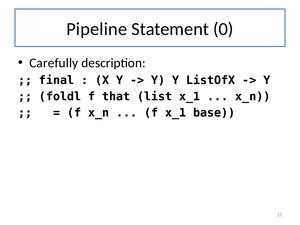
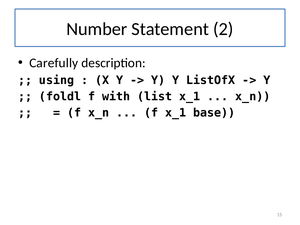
Pipeline: Pipeline -> Number (97, 29)
0: 0 -> 2 (223, 29)
final: final -> using (57, 80)
that: that -> with (116, 97)
